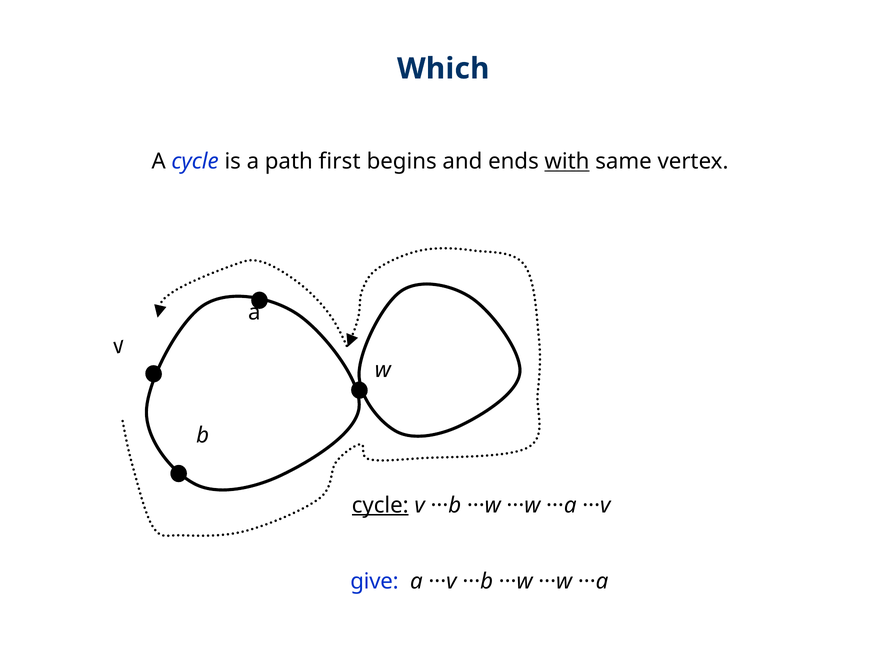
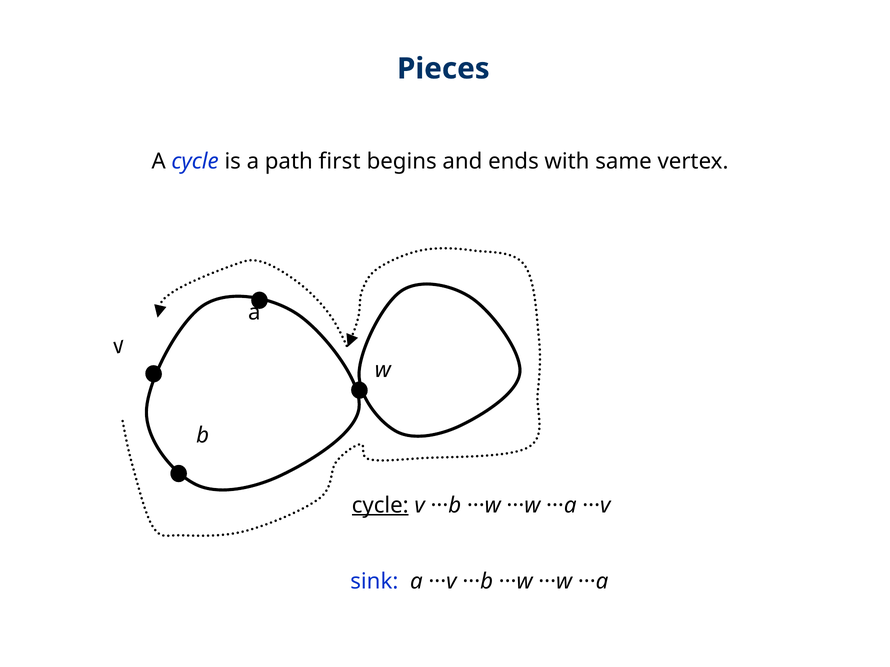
Which: Which -> Pieces (443, 69)
with underline: present -> none (567, 162)
give: give -> sink (374, 582)
